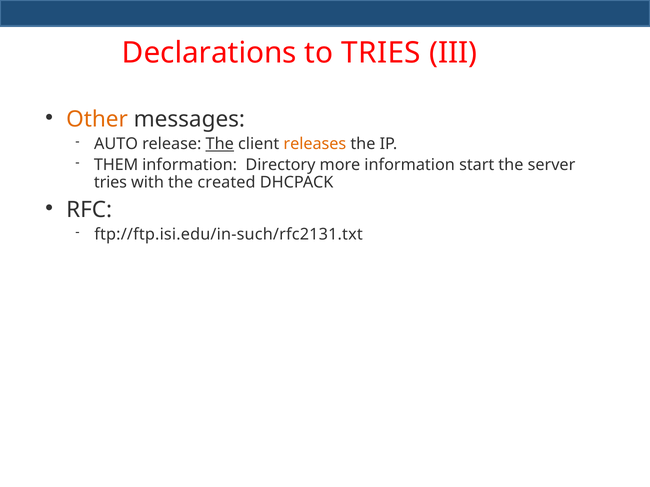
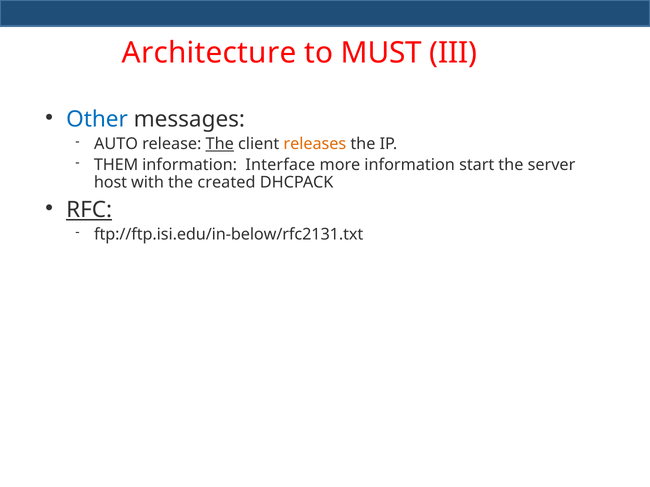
Declarations: Declarations -> Architecture (209, 53)
to TRIES: TRIES -> MUST (381, 53)
Other colour: orange -> blue (97, 120)
Directory: Directory -> Interface (280, 165)
tries: tries -> host (110, 182)
RFC underline: none -> present (89, 210)
ftp://ftp.isi.edu/in-such/rfc2131.txt: ftp://ftp.isi.edu/in-such/rfc2131.txt -> ftp://ftp.isi.edu/in-below/rfc2131.txt (229, 235)
